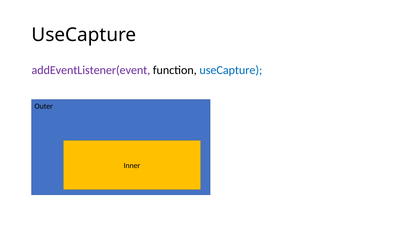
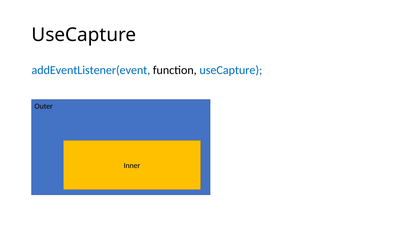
addEventListener(event colour: purple -> blue (91, 70)
